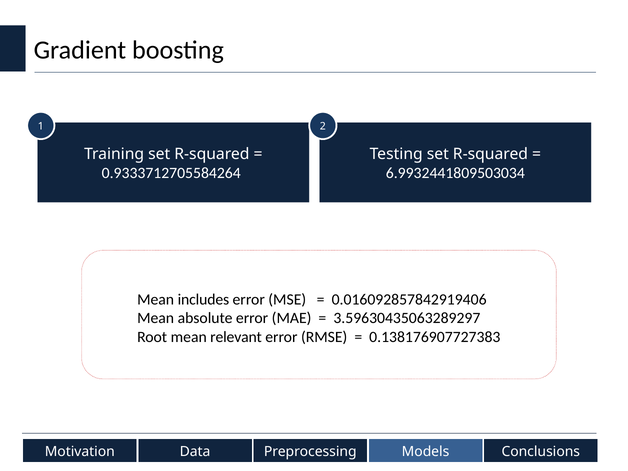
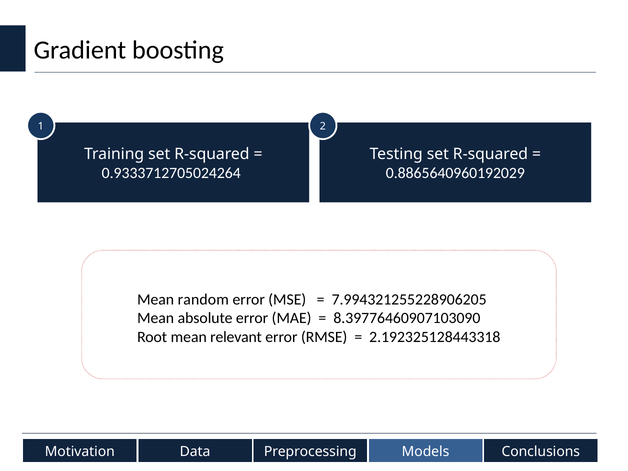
0.9333712705584264: 0.9333712705584264 -> 0.9333712705024264 (171, 173)
6.9932441809503034: 6.9932441809503034 -> 0.8865640960192029 (455, 173)
includes: includes -> random (203, 299)
0.016092857842919406: 0.016092857842919406 -> 7.994321255228906205 (409, 299)
3.59630435063289297: 3.59630435063289297 -> 8.39776460907103090 (407, 318)
0.138176907727383: 0.138176907727383 -> 2.192325128443318 (435, 337)
